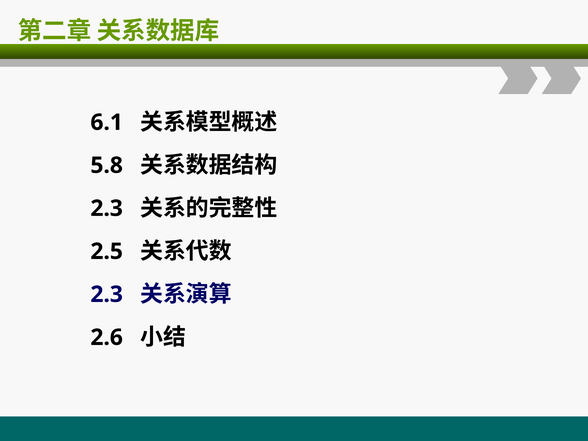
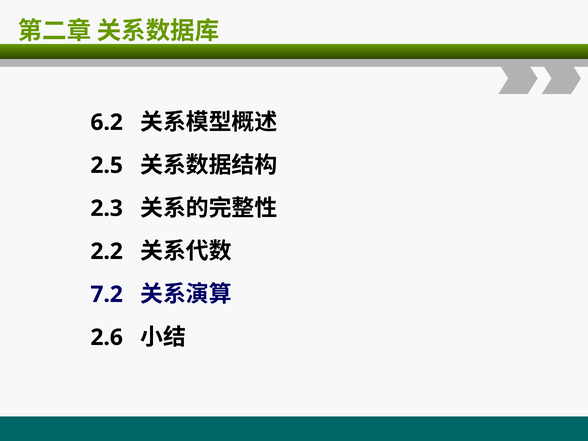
6.1: 6.1 -> 6.2 (107, 122)
5.8: 5.8 -> 2.5 (107, 165)
2.5: 2.5 -> 2.2 (107, 251)
2.3: 2.3 -> 7.2 (107, 294)
